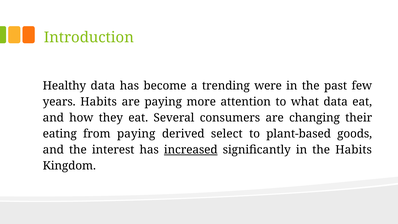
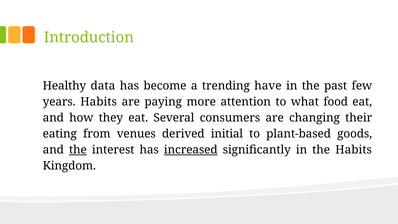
were: were -> have (268, 86)
what data: data -> food (336, 102)
from paying: paying -> venues (136, 134)
select: select -> initial (227, 134)
the underline: none -> present (78, 150)
